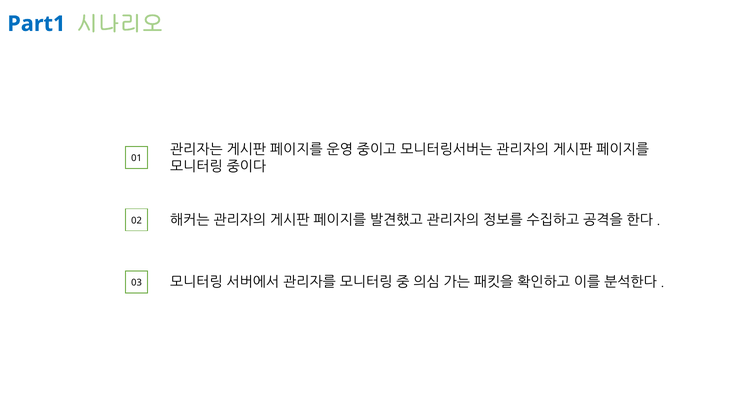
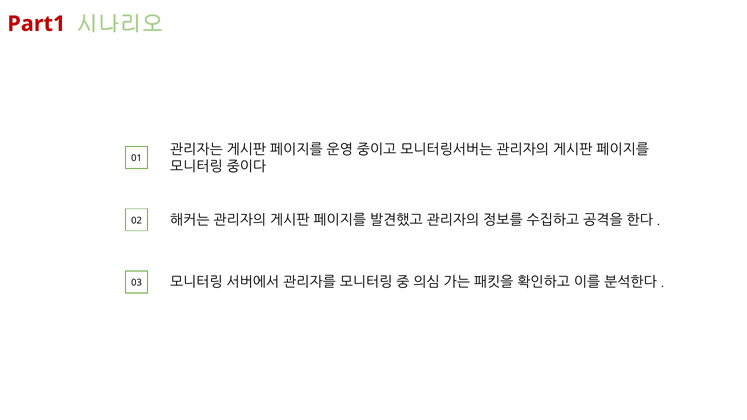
Part1 colour: blue -> red (36, 24)
